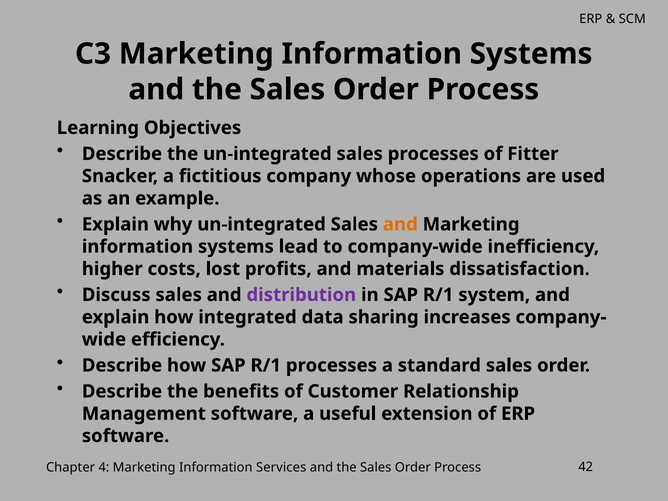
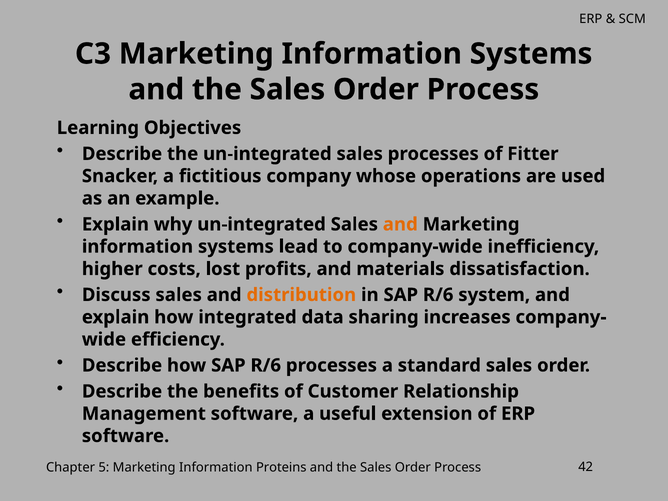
distribution colour: purple -> orange (301, 295)
in SAP R/1: R/1 -> R/6 (438, 295)
how SAP R/1: R/1 -> R/6 (266, 365)
4: 4 -> 5 (104, 468)
Services: Services -> Proteins (281, 468)
